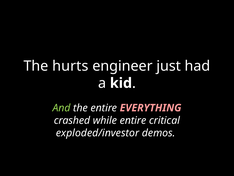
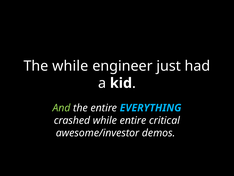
The hurts: hurts -> while (70, 66)
EVERYTHING colour: pink -> light blue (151, 108)
exploded/investor: exploded/investor -> awesome/investor (98, 133)
